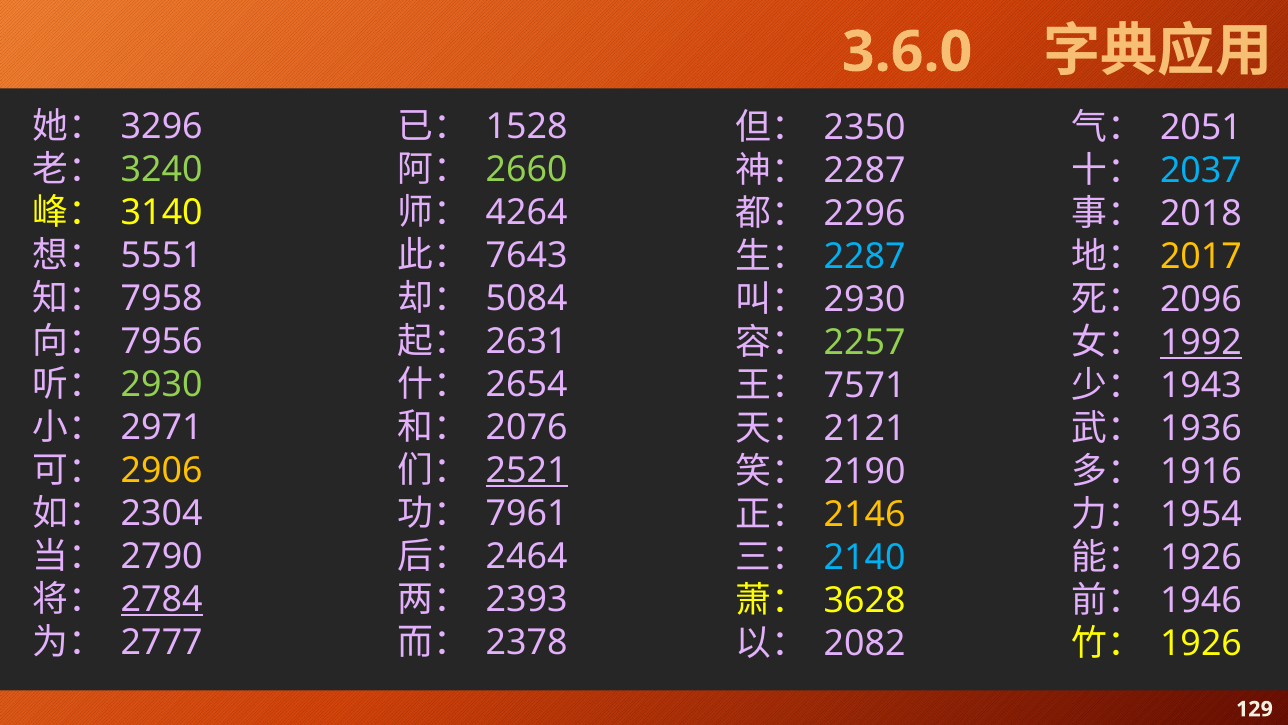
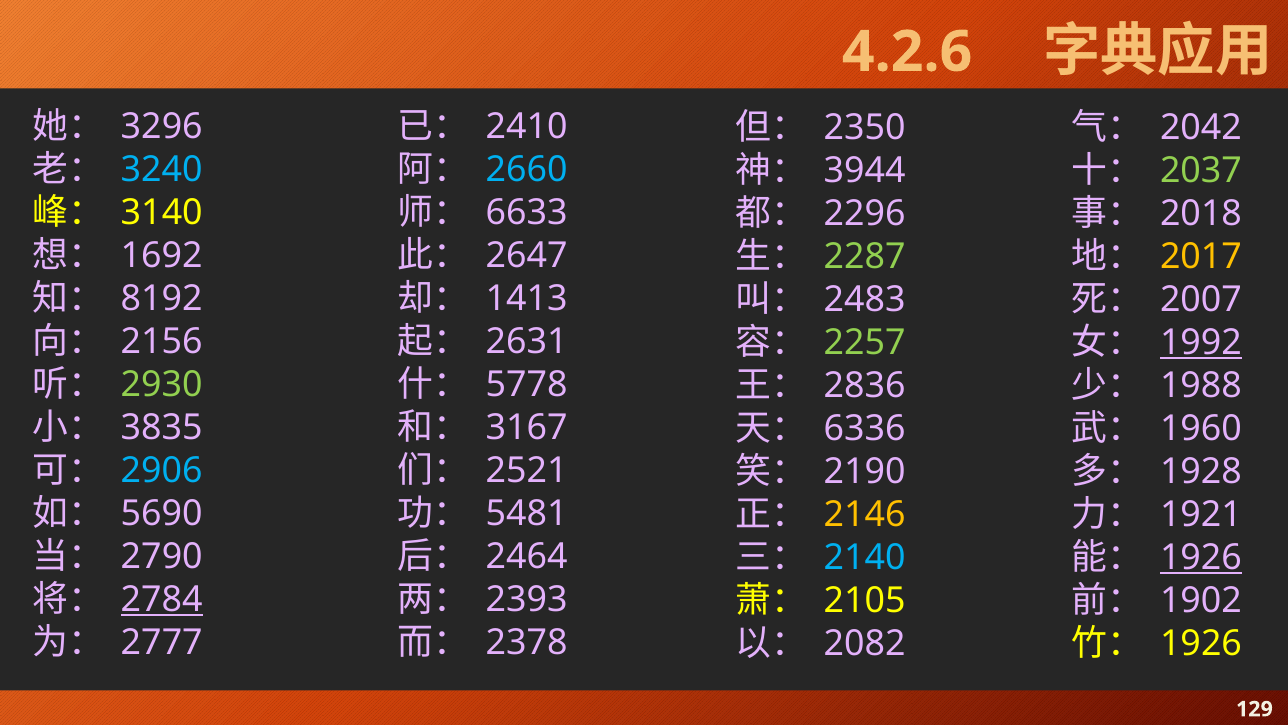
3.6.0: 3.6.0 -> 4.2.6 (907, 52)
1528: 1528 -> 2410 (527, 127)
2051: 2051 -> 2042 (1201, 127)
3240 colour: light green -> light blue (162, 170)
2660 colour: light green -> light blue (527, 170)
2287: 2287 -> 3944 (865, 170)
2037 colour: light blue -> light green (1201, 170)
4264: 4264 -> 6633 (527, 213)
5551: 5551 -> 1692 (162, 256)
7643: 7643 -> 2647 (527, 256)
2287 colour: light blue -> light green (865, 256)
7958: 7958 -> 8192 (162, 299)
5084: 5084 -> 1413 (527, 299)
2930: 2930 -> 2483 (865, 299)
2096: 2096 -> 2007 (1201, 299)
7956: 7956 -> 2156 (162, 342)
2654: 2654 -> 5778 (527, 385)
7571: 7571 -> 2836 (865, 385)
1943: 1943 -> 1988 (1201, 385)
2971: 2971 -> 3835 (162, 428)
2076: 2076 -> 3167 (527, 427)
2121: 2121 -> 6336 (865, 428)
1936: 1936 -> 1960 (1201, 428)
2521 underline: present -> none (527, 470)
2906 colour: yellow -> light blue (162, 470)
1916: 1916 -> 1928 (1201, 471)
7961: 7961 -> 5481 (527, 513)
2304: 2304 -> 5690 (162, 513)
1954: 1954 -> 1921 (1201, 514)
1926 underline: none -> present (1201, 557)
3628: 3628 -> 2105 (865, 600)
1946: 1946 -> 1902 (1201, 600)
